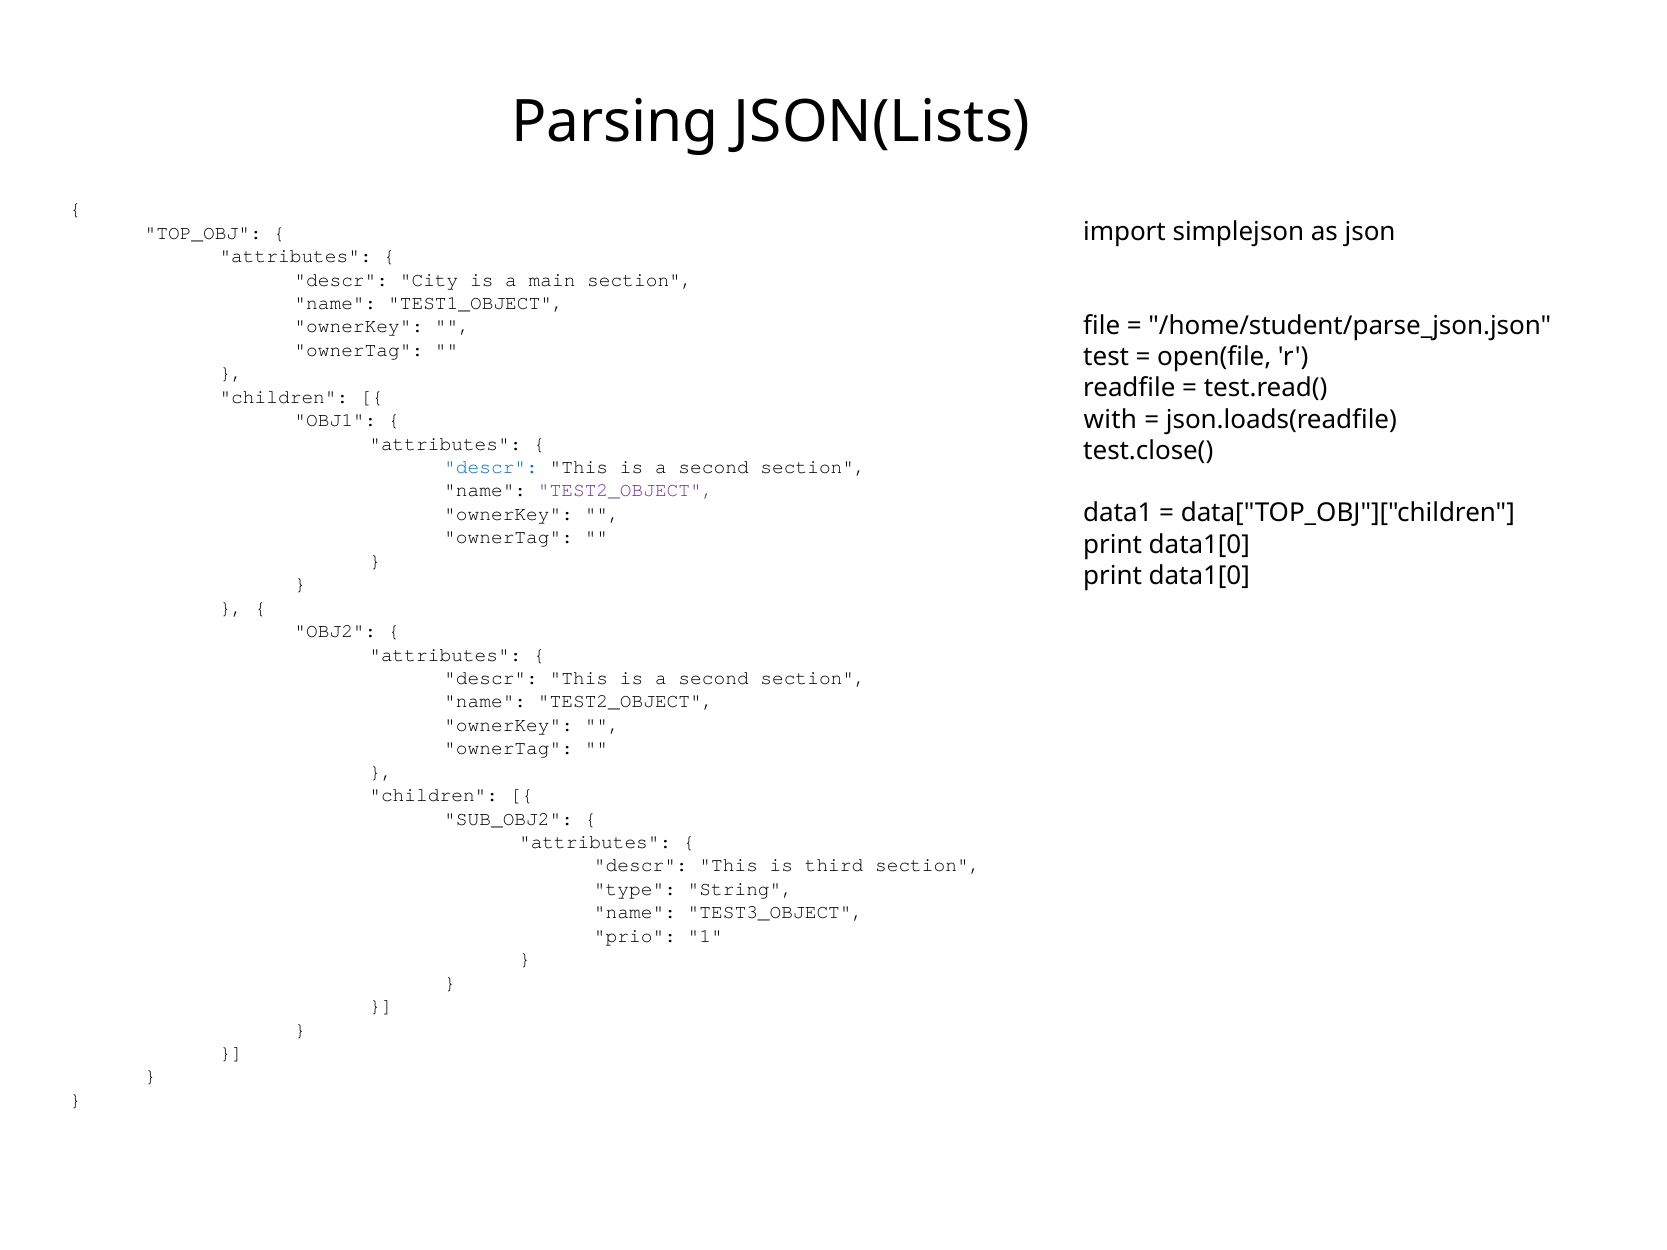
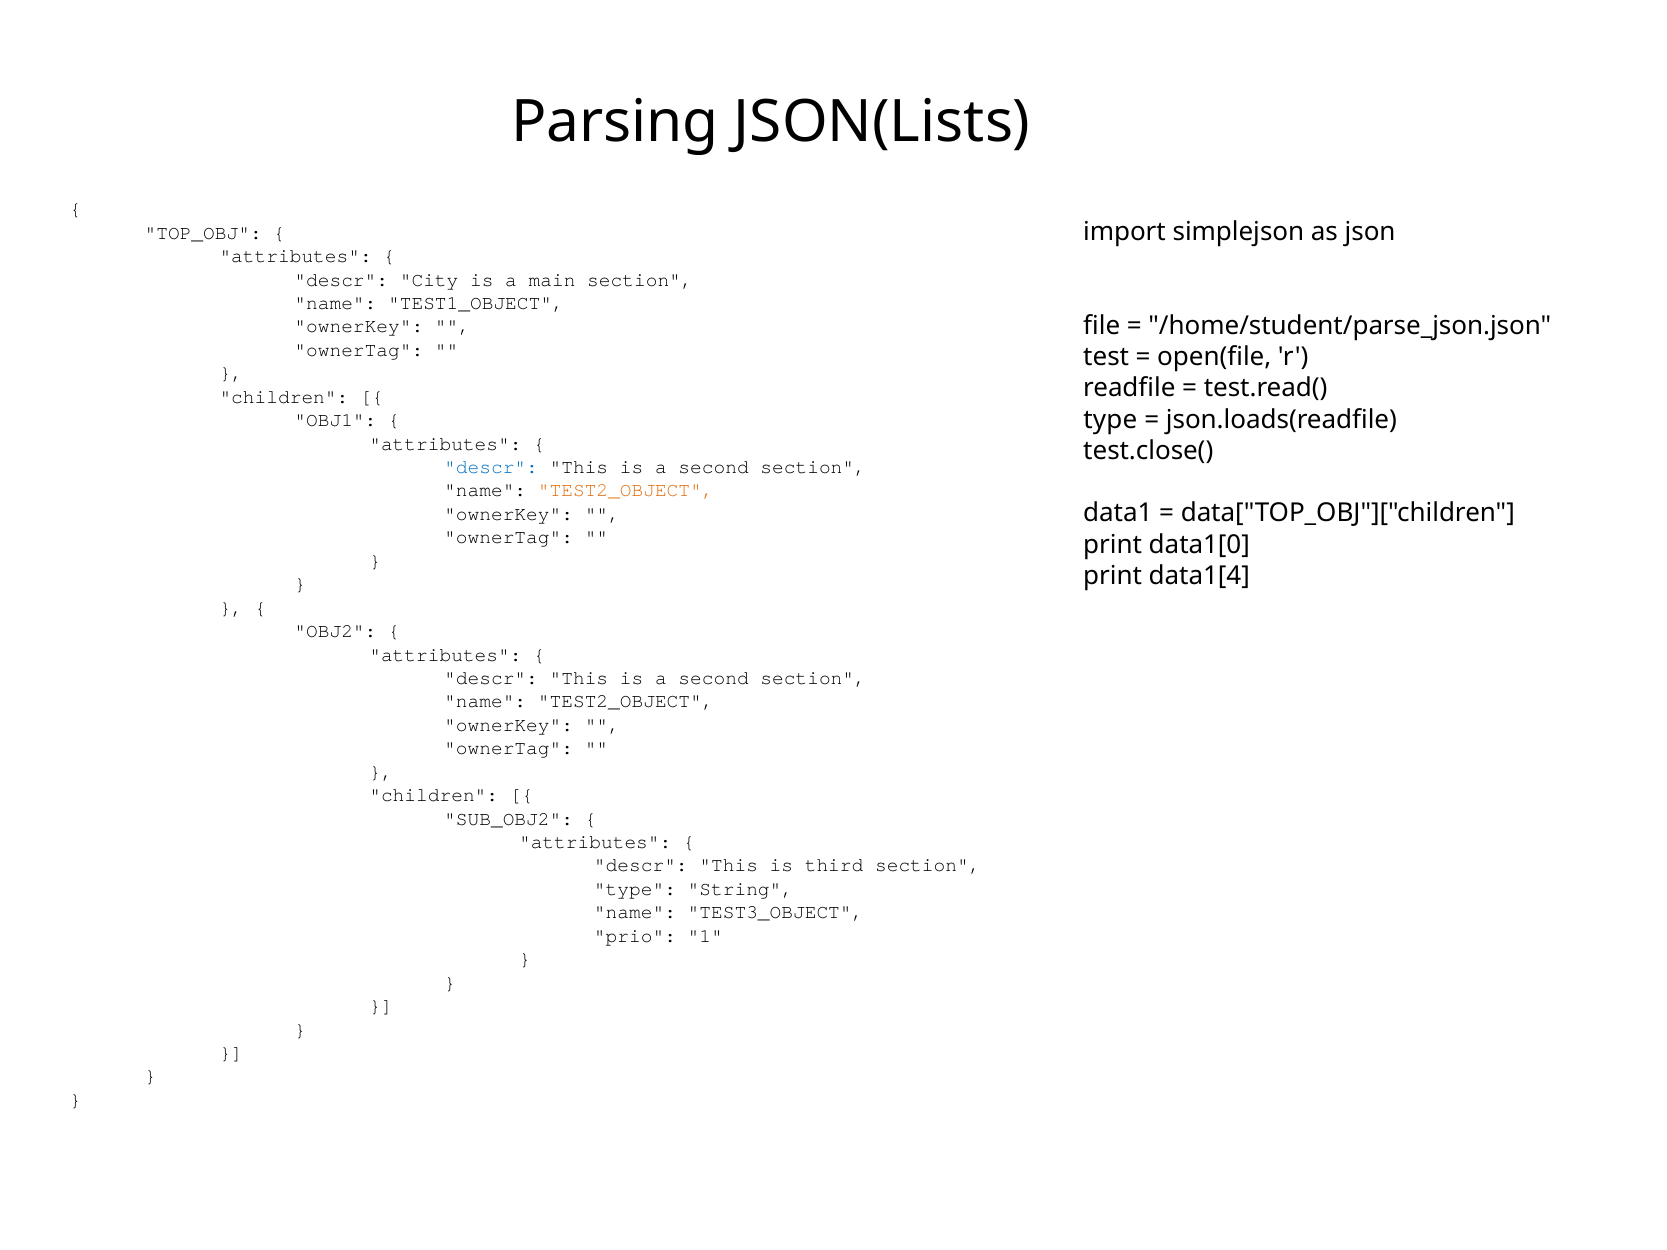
with: with -> type (1110, 420)
TEST2_OBJECT colour: purple -> orange (626, 491)
data1[0: data1[0 -> data1[4 (1199, 576)
